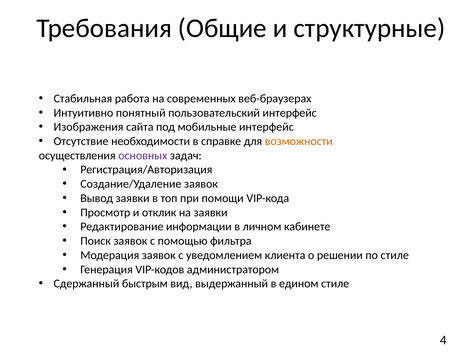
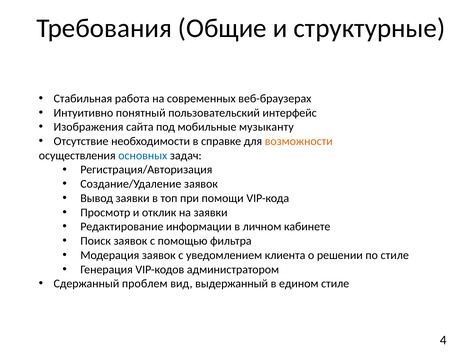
мобильные интерфейс: интерфейс -> музыканту (266, 127)
основных colour: purple -> blue (143, 156)
быстрым: быстрым -> проблем (145, 284)
